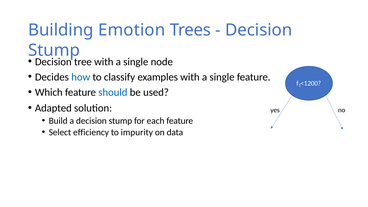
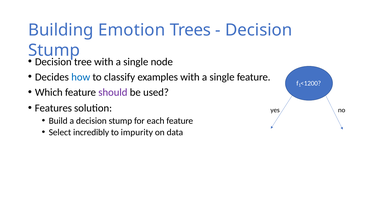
should colour: blue -> purple (113, 92)
Adapted: Adapted -> Features (53, 108)
efficiency: efficiency -> incredibly (91, 132)
